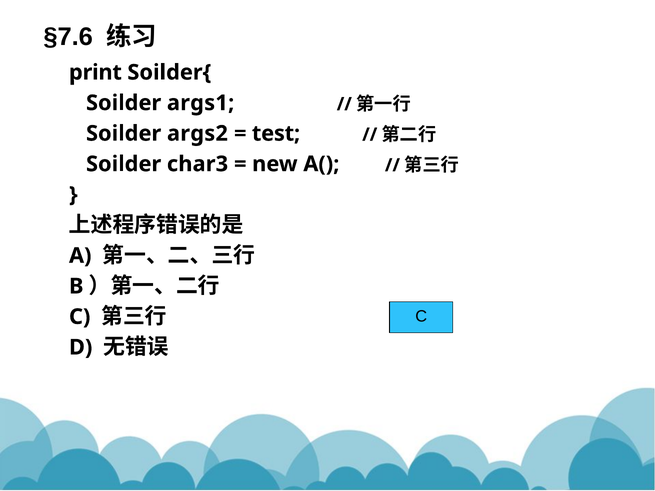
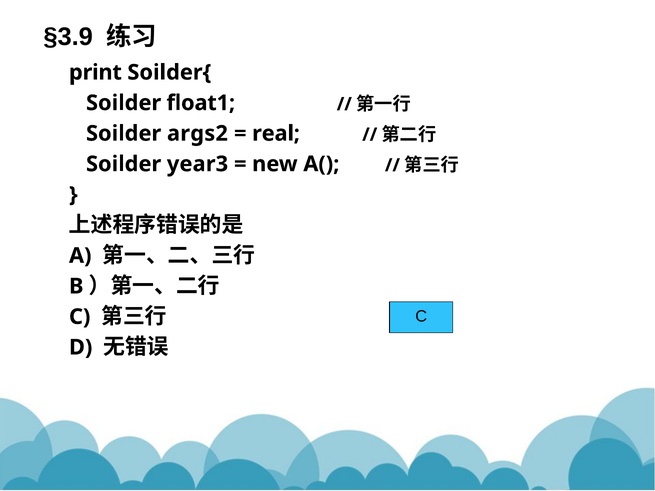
§7.6: §7.6 -> §3.9 (68, 37)
args1: args1 -> float1 (201, 103)
test: test -> real (276, 134)
char3: char3 -> year3 (198, 164)
